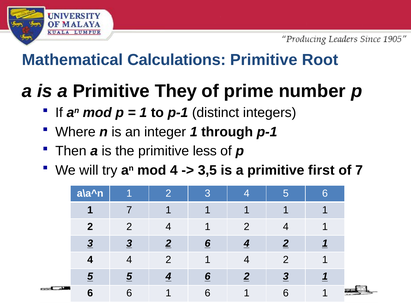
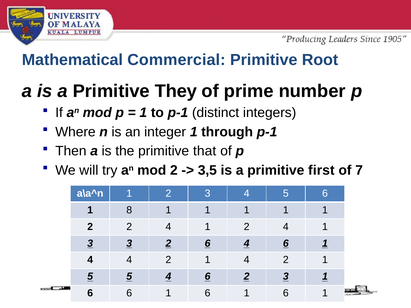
Calculations: Calculations -> Commercial (176, 60)
less: less -> that (205, 151)
mod 4: 4 -> 2 (174, 170)
1 7: 7 -> 8 (129, 210)
6 4 2: 2 -> 6 (286, 243)
